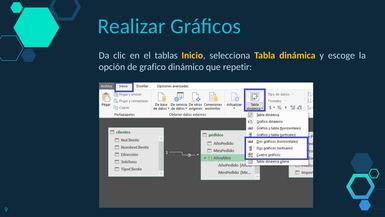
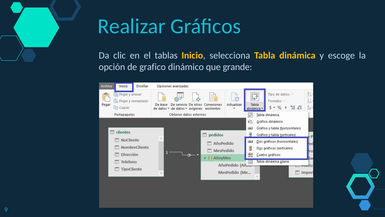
repetir: repetir -> grande (237, 67)
